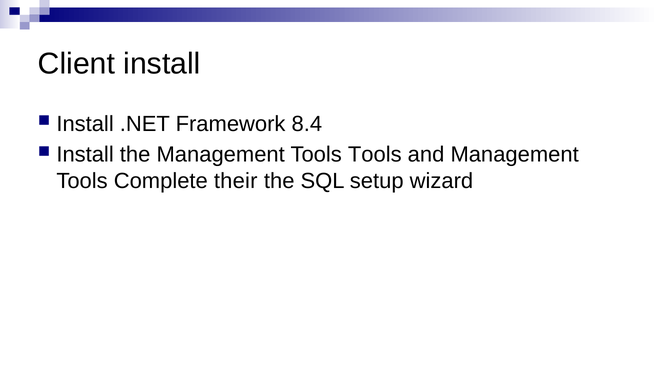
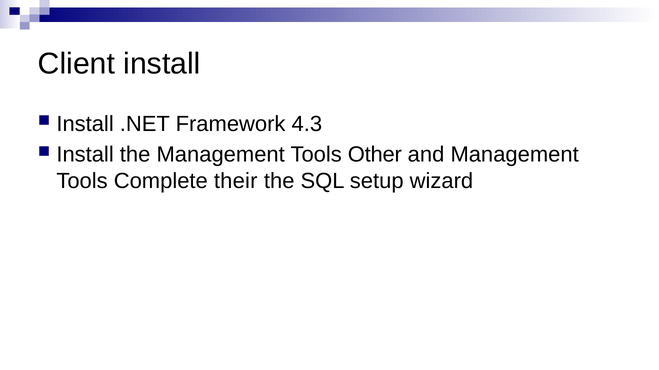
8.4: 8.4 -> 4.3 (307, 124)
Tools Tools: Tools -> Other (375, 155)
